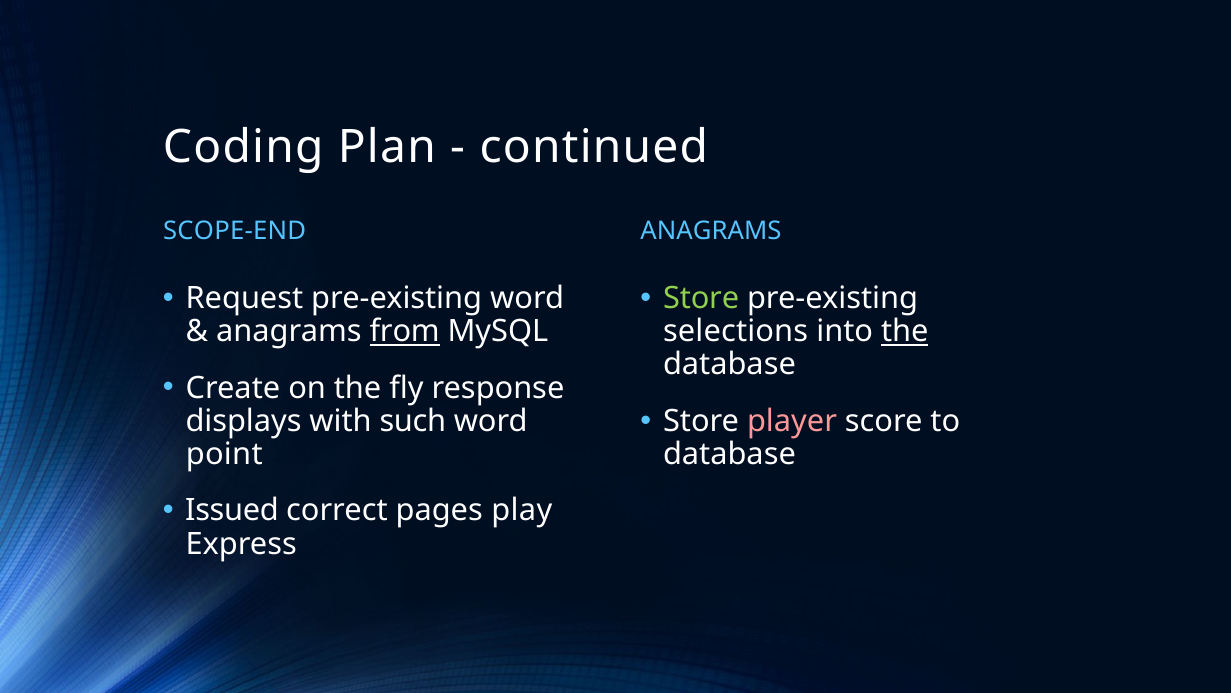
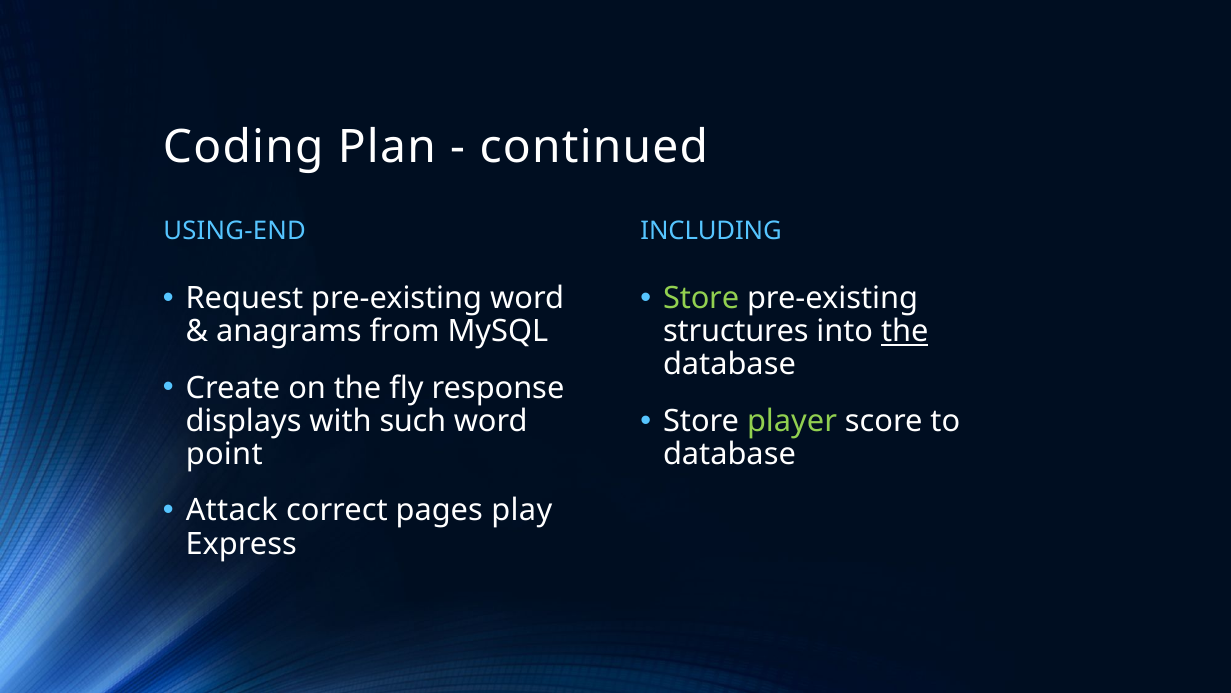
SCOPE-END: SCOPE-END -> USING-END (235, 231)
ANAGRAMS: ANAGRAMS -> INCLUDING (711, 231)
from underline: present -> none (405, 331)
selections: selections -> structures (736, 331)
player colour: pink -> light green (792, 421)
Issued: Issued -> Attack (232, 510)
